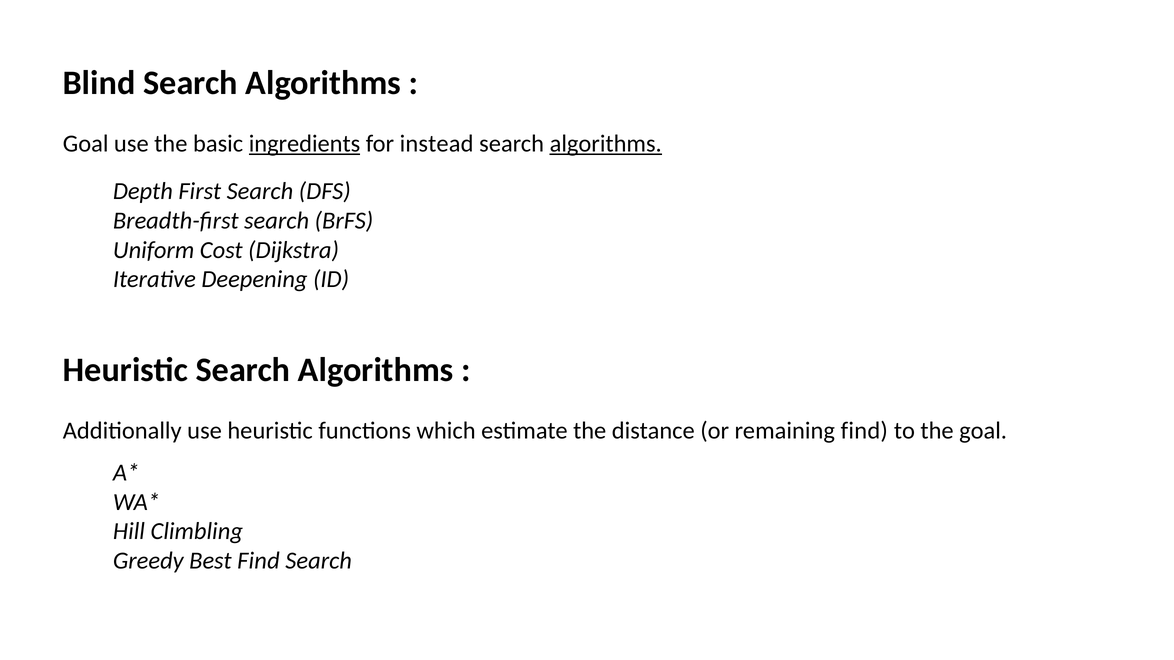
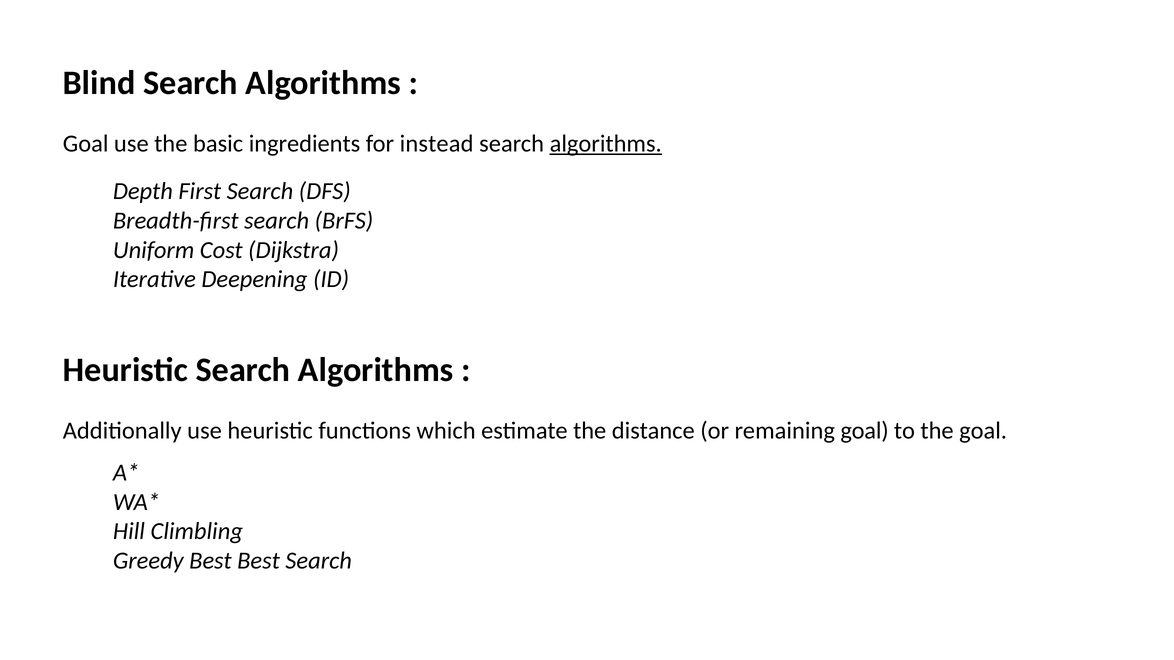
ingredients underline: present -> none (305, 144)
remaining find: find -> goal (865, 431)
Best Find: Find -> Best (259, 561)
